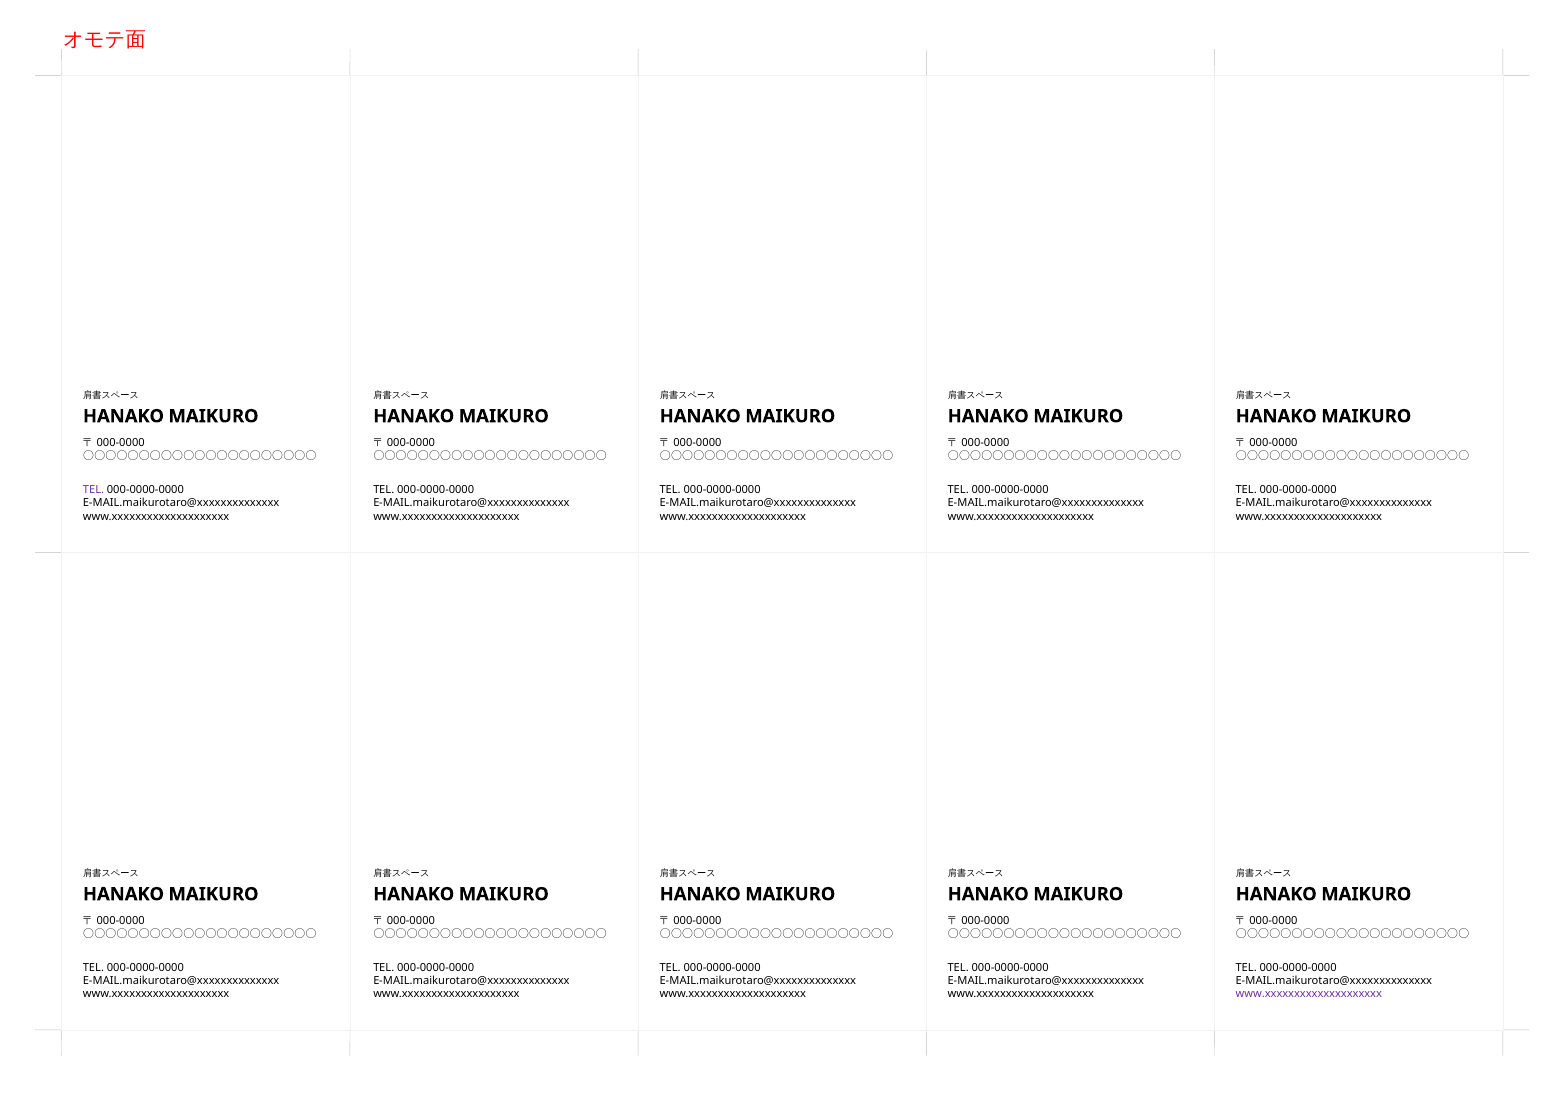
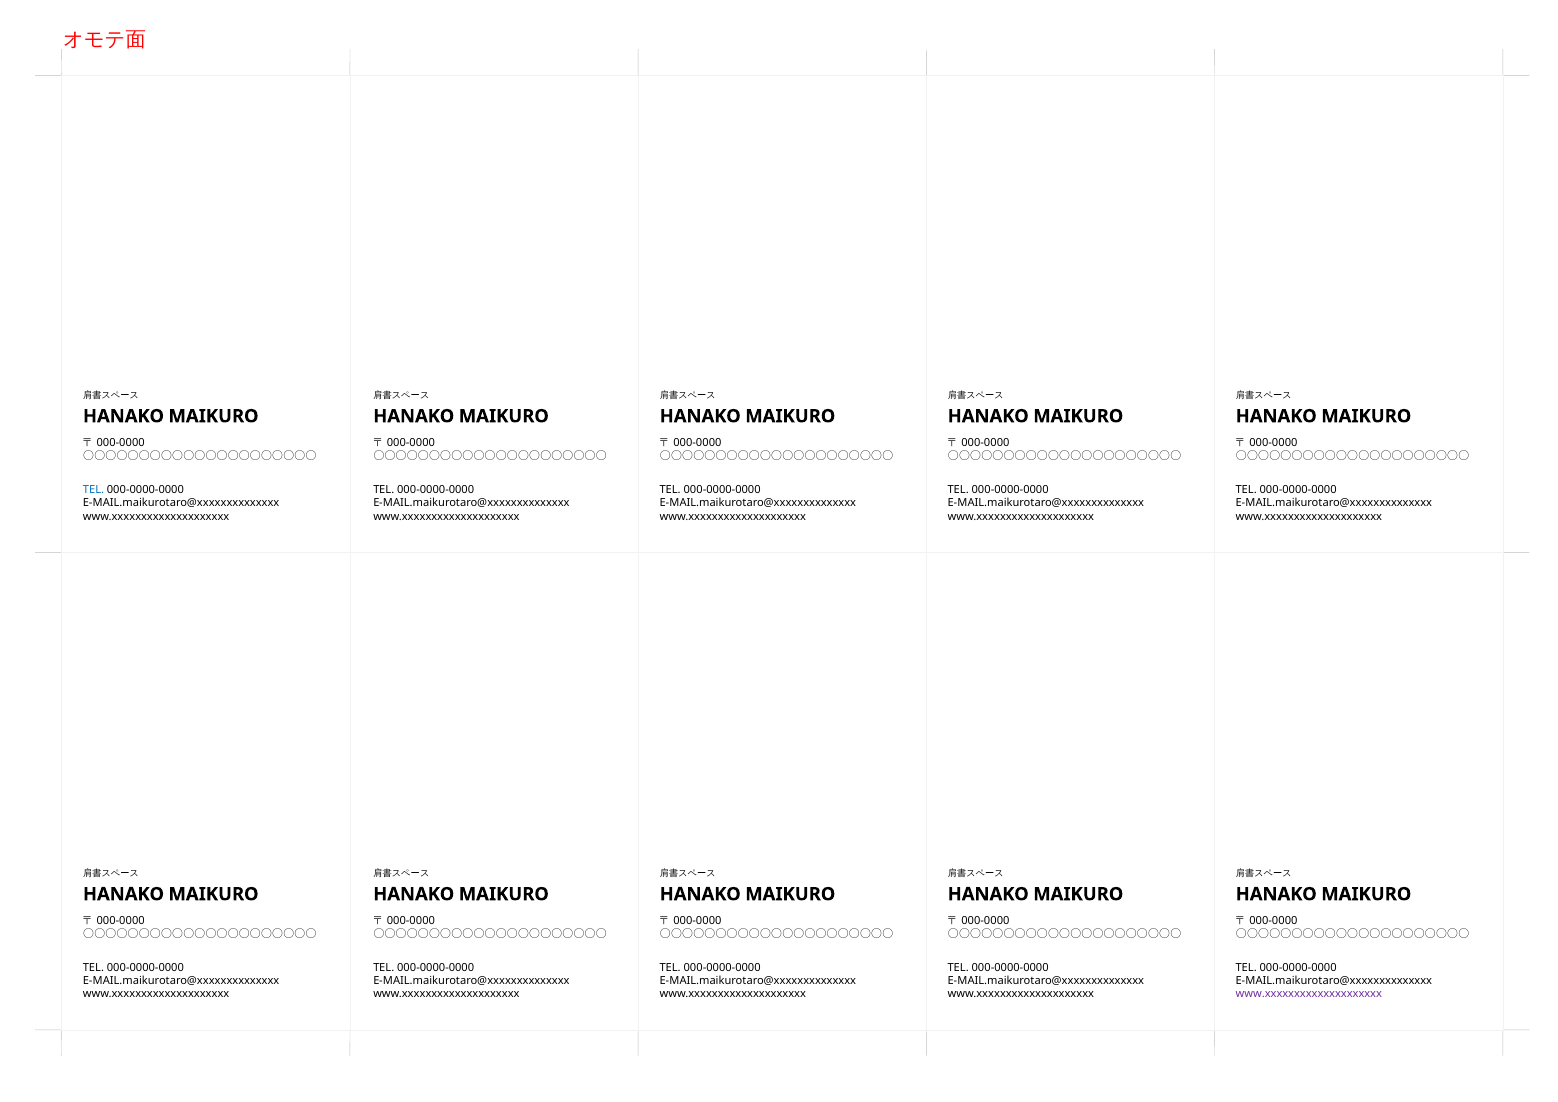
TEL colour: purple -> blue (94, 490)
